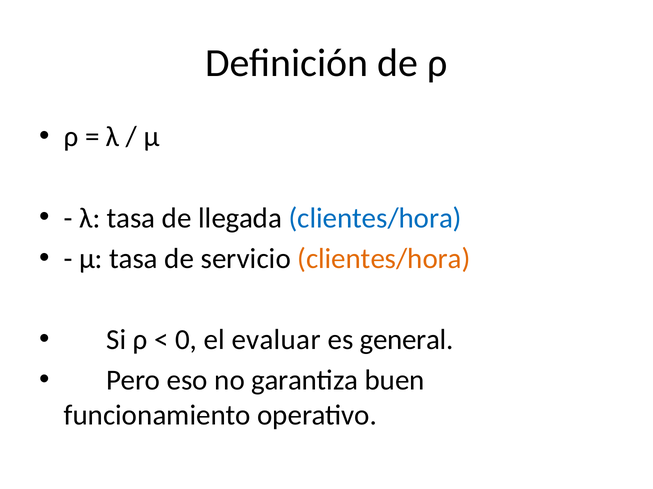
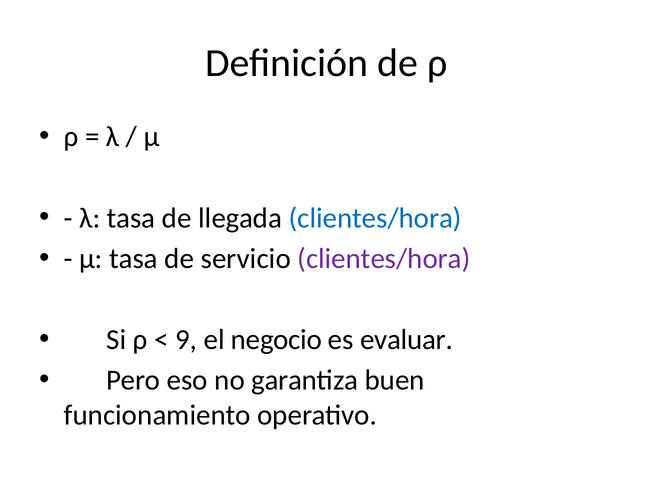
clientes/hora colour: orange -> purple (384, 259)
0: 0 -> 9 (186, 340)
evaluar: evaluar -> negocio (277, 340)
general: general -> evaluar (407, 340)
